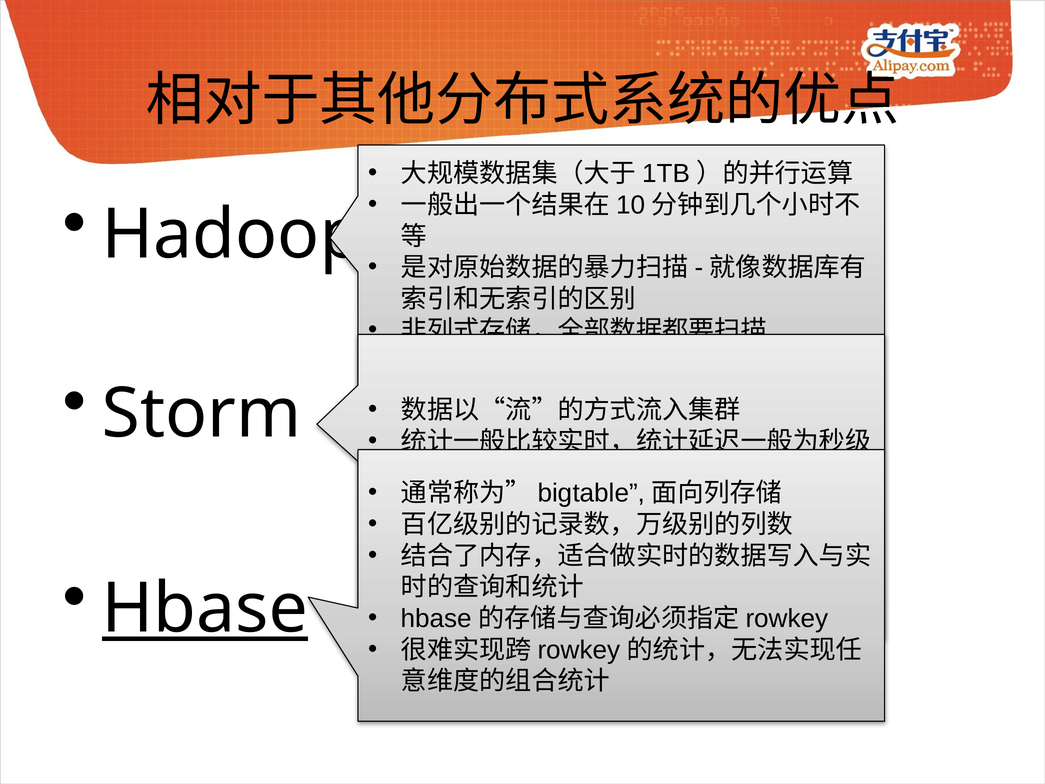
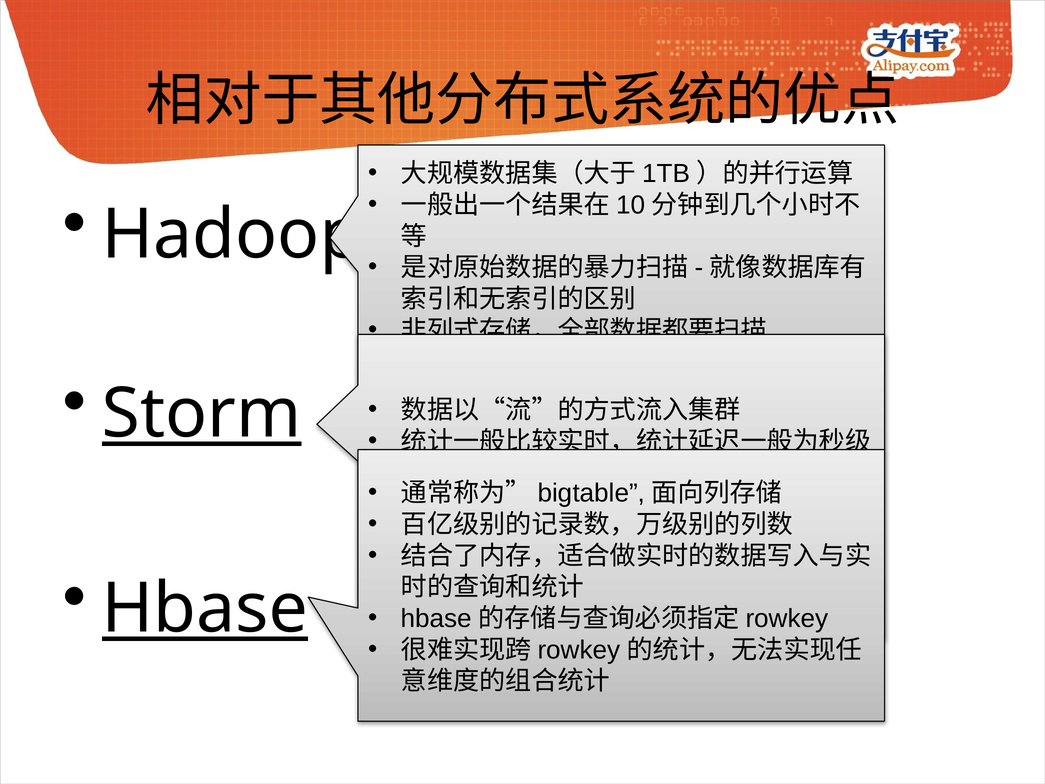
Storm underline: none -> present (202, 414)
